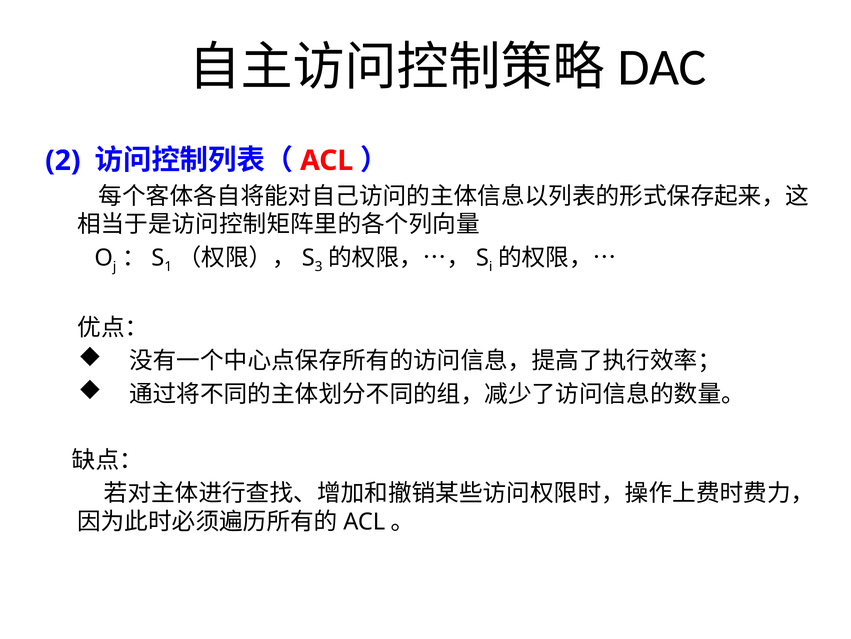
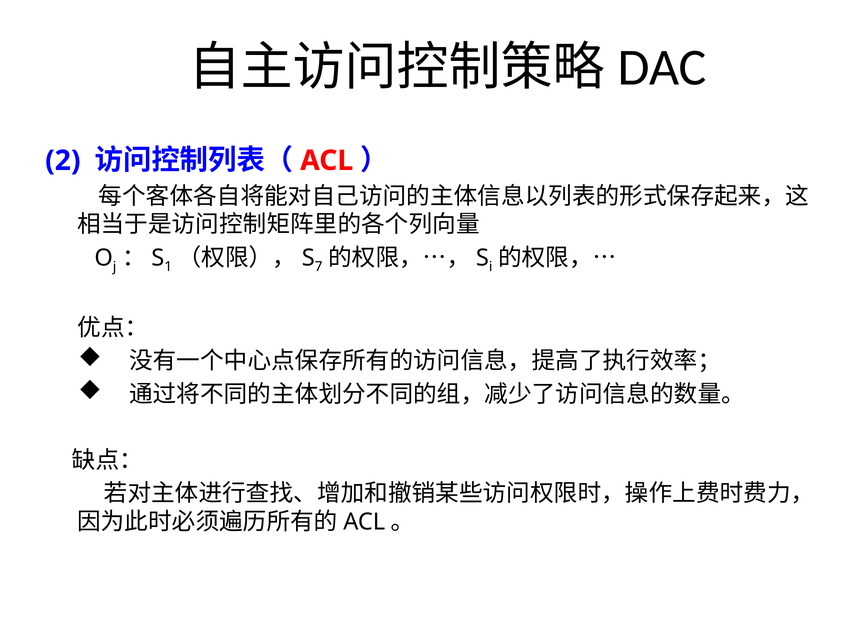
3: 3 -> 7 (319, 267)
